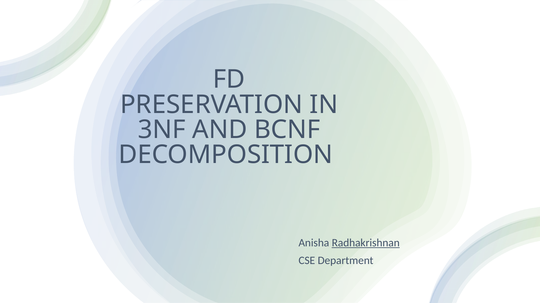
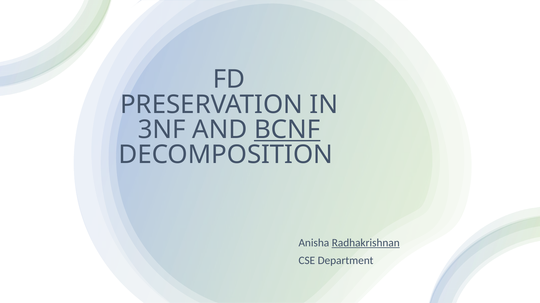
BCNF underline: none -> present (287, 130)
